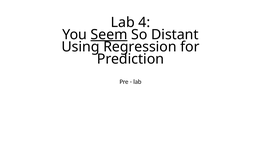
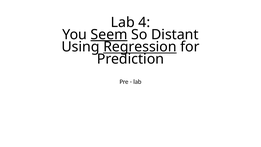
Regression underline: none -> present (140, 47)
